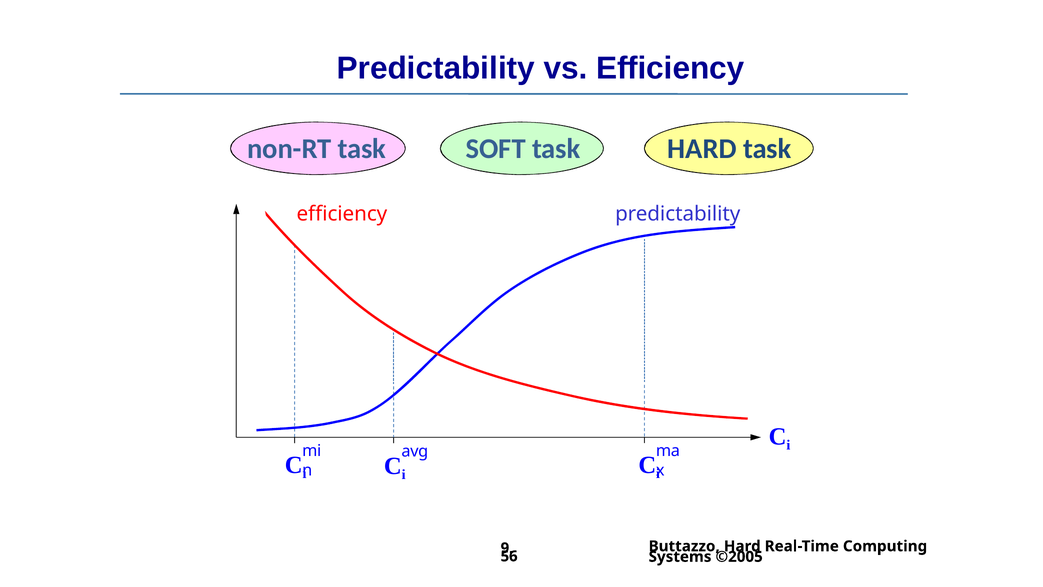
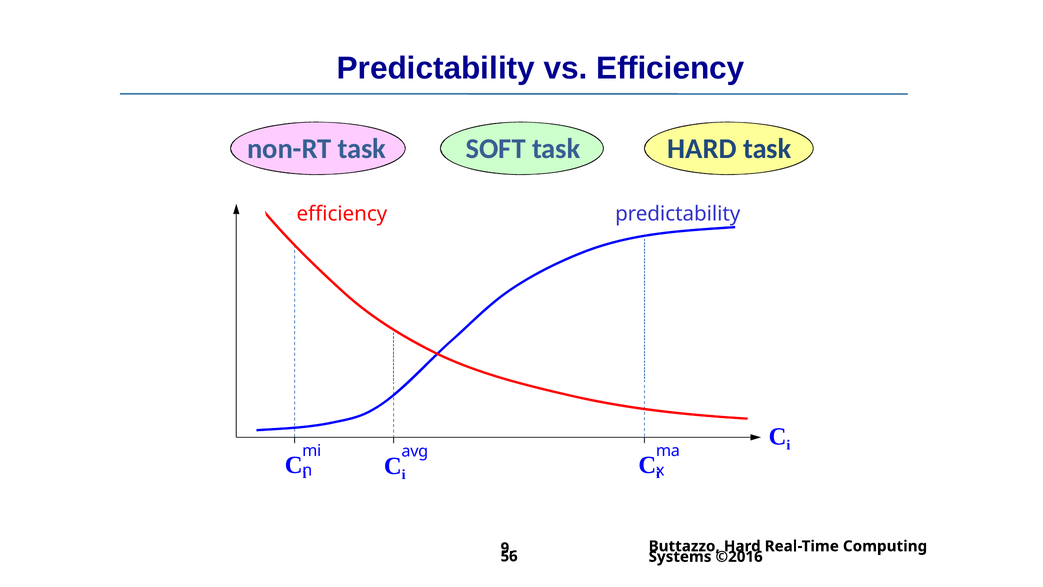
©2005: ©2005 -> ©2016 (739, 557)
